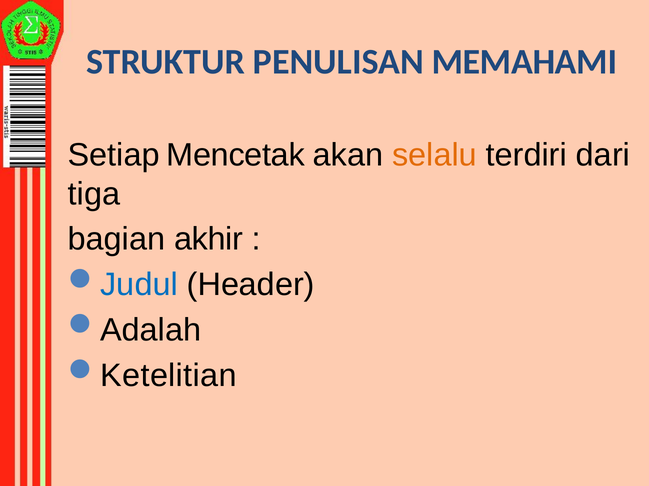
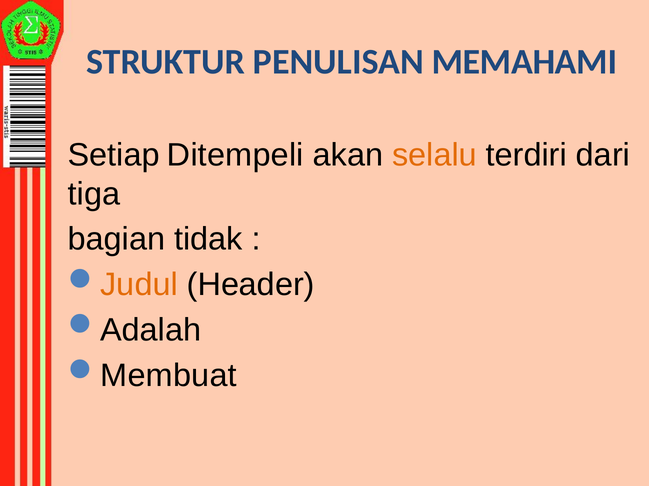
Mencetak: Mencetak -> Ditempeli (235, 155)
akhir: akhir -> tidak (208, 240)
Judul colour: blue -> orange (139, 285)
Ketelitian: Ketelitian -> Membuat (169, 376)
